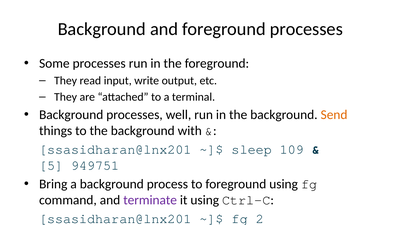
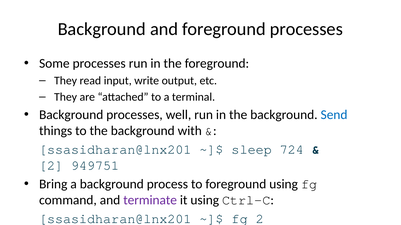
Send colour: orange -> blue (334, 115)
109: 109 -> 724 (292, 150)
5: 5 -> 2 (51, 166)
